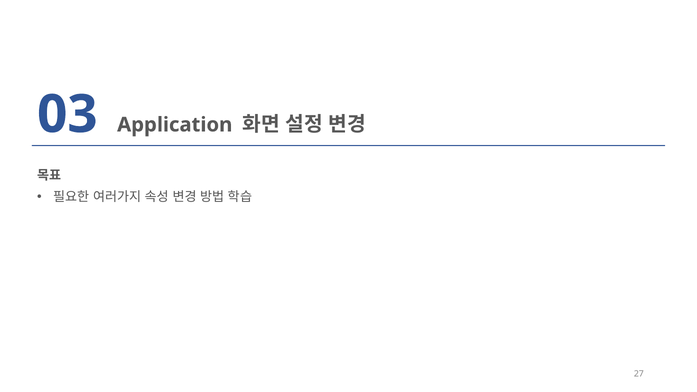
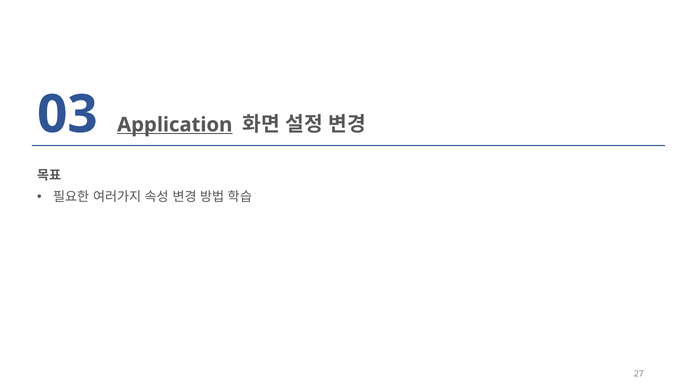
Application underline: none -> present (175, 125)
